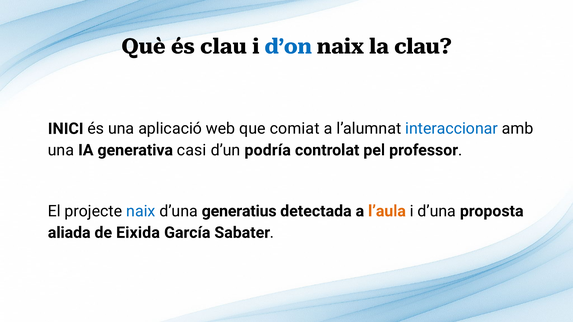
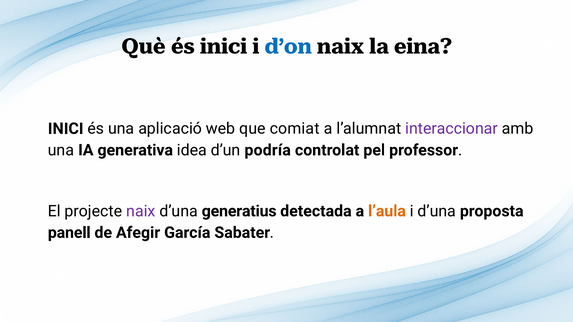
és clau: clau -> inici (224, 46)
la clau: clau -> eina (423, 46)
interaccionar colour: blue -> purple (452, 129)
casi: casi -> idea (192, 150)
naix colour: blue -> purple (141, 211)
aliada: aliada -> panell (69, 233)
Eixida: Eixida -> Afegir (138, 233)
